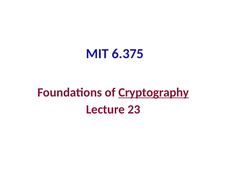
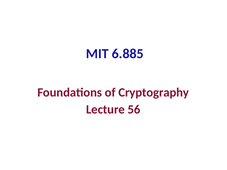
6.375: 6.375 -> 6.885 (128, 54)
Cryptography underline: present -> none (154, 93)
23: 23 -> 56 (134, 110)
